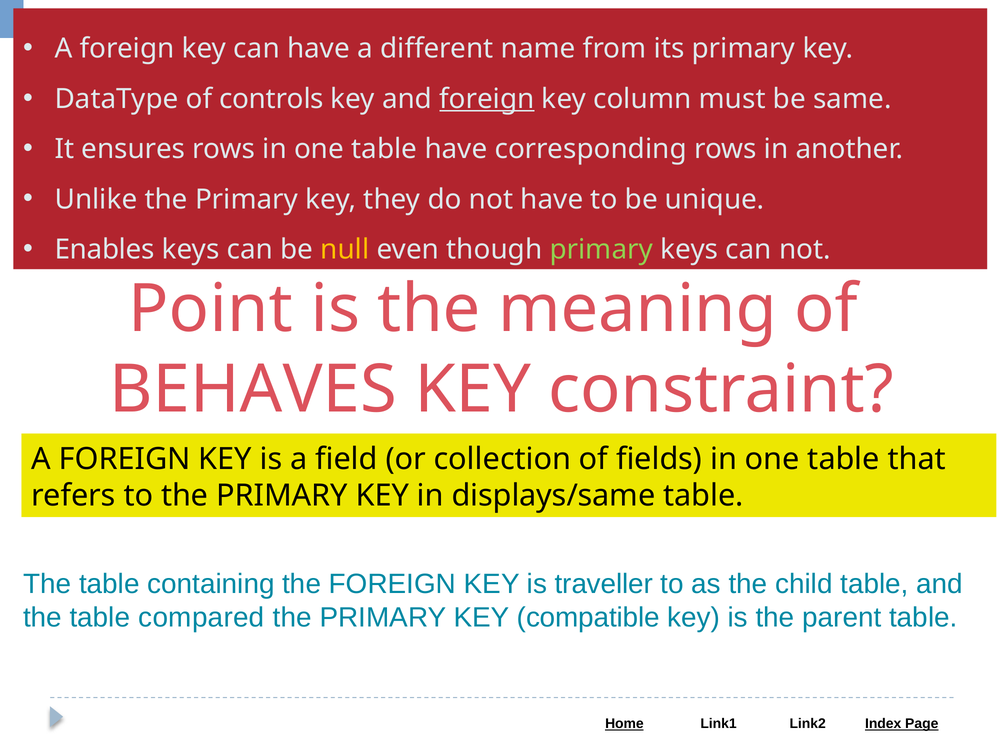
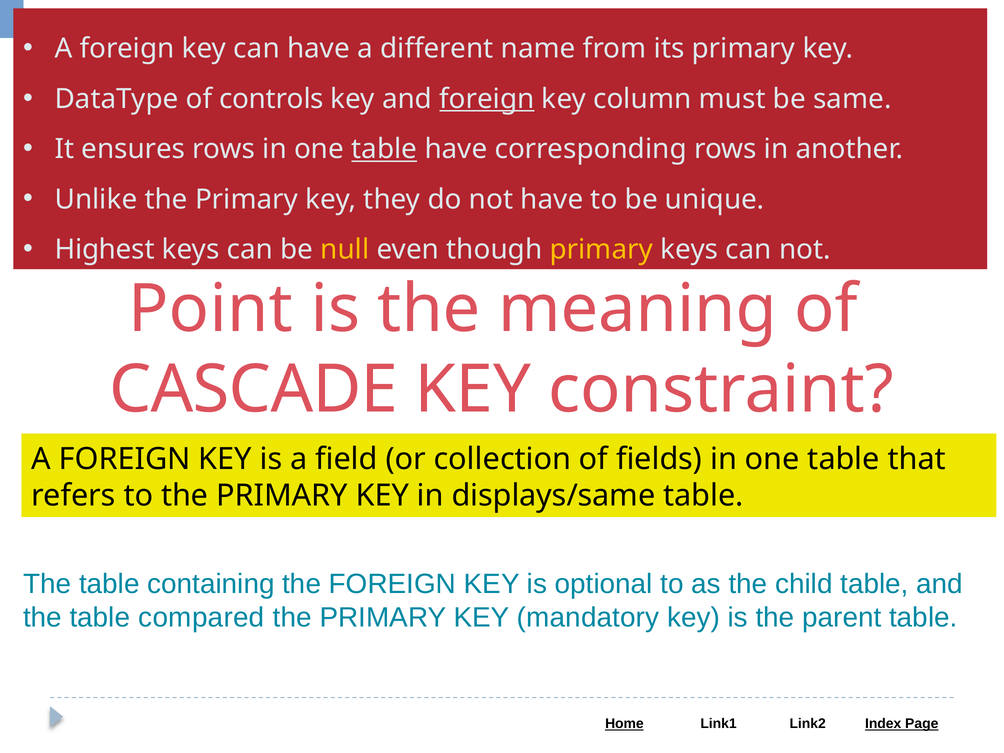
table underline: none -> present (384, 149)
Enables: Enables -> Highest (105, 249)
primary colour: light green -> yellow (601, 249)
BEHAVES: BEHAVES -> CASCADE (254, 389)
traveller: traveller -> optional (604, 584)
compatible: compatible -> mandatory (588, 618)
